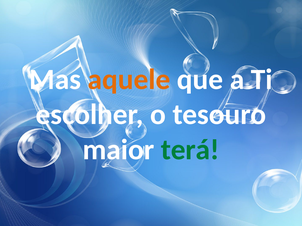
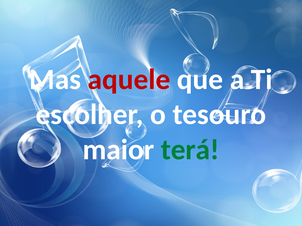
aquele colour: orange -> red (129, 80)
